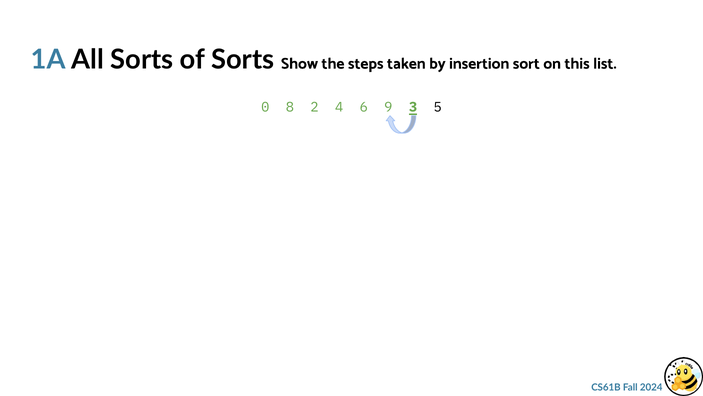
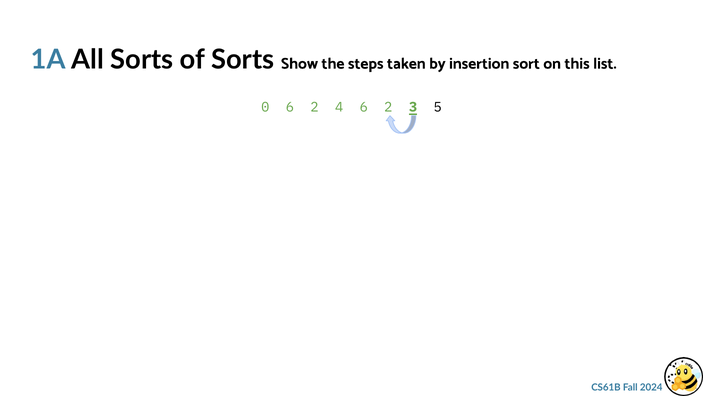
0 8: 8 -> 6 (290, 107)
4 6 9: 9 -> 2 (388, 107)
